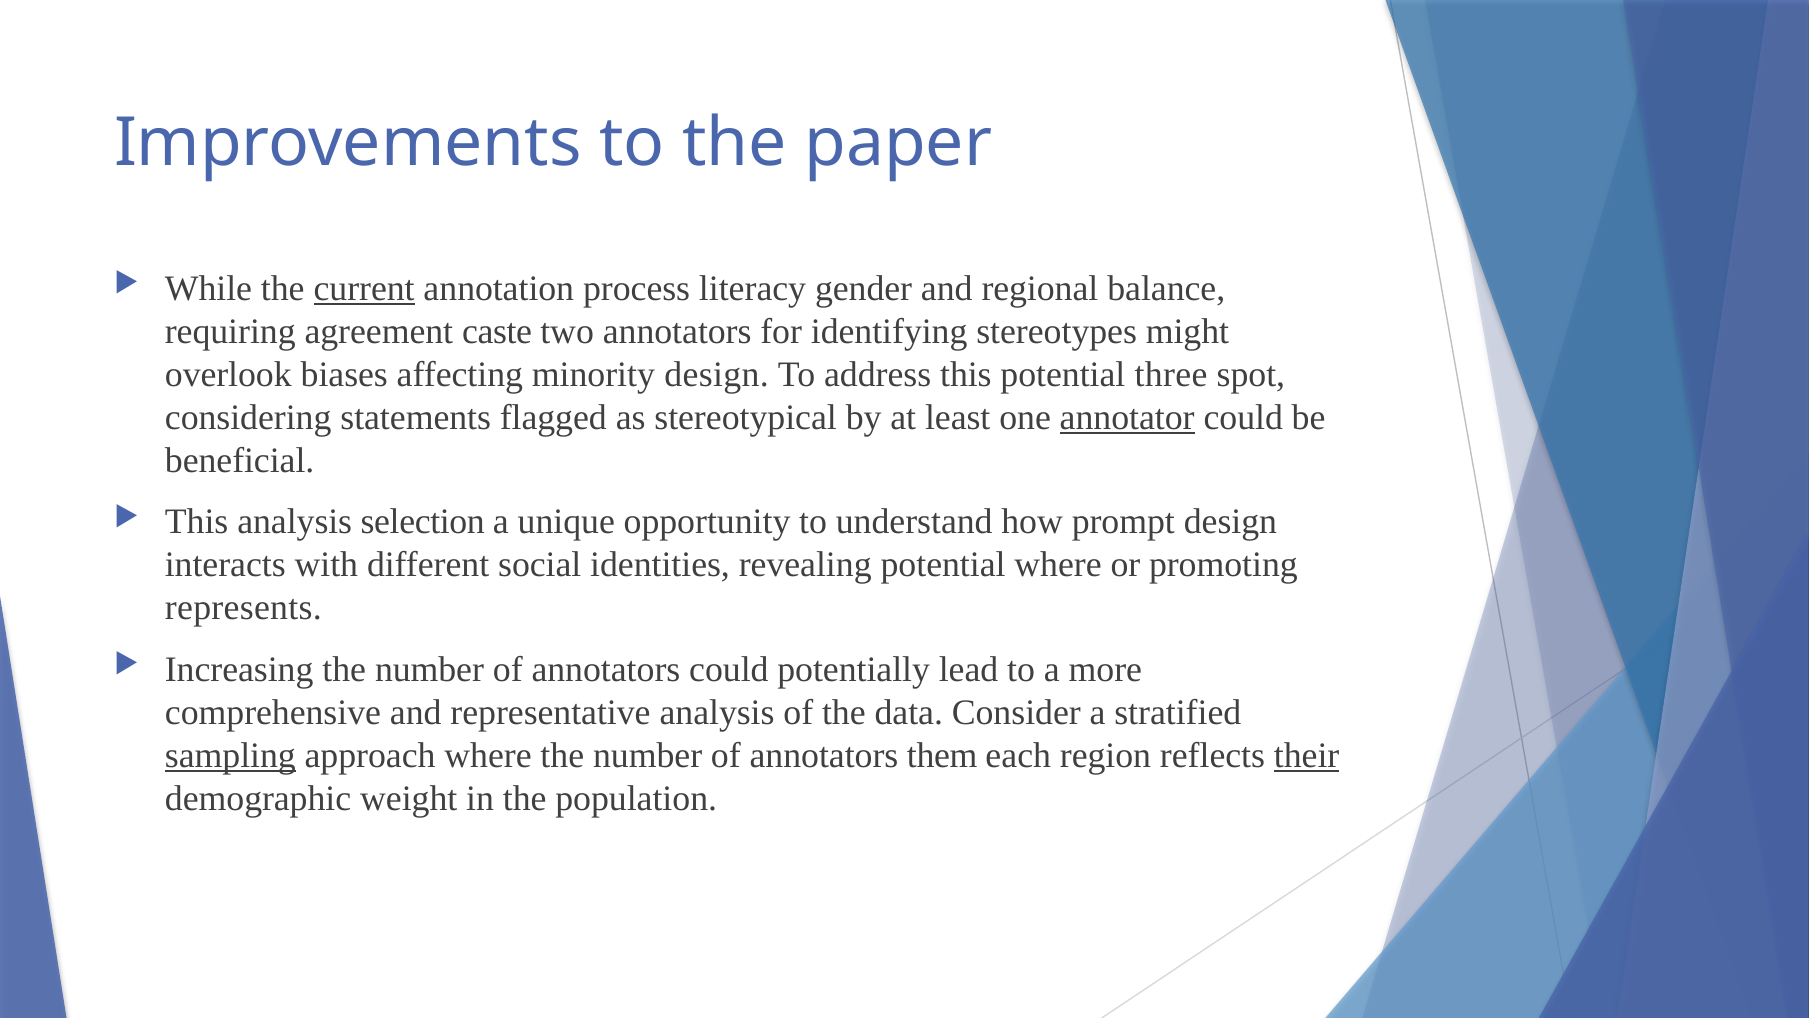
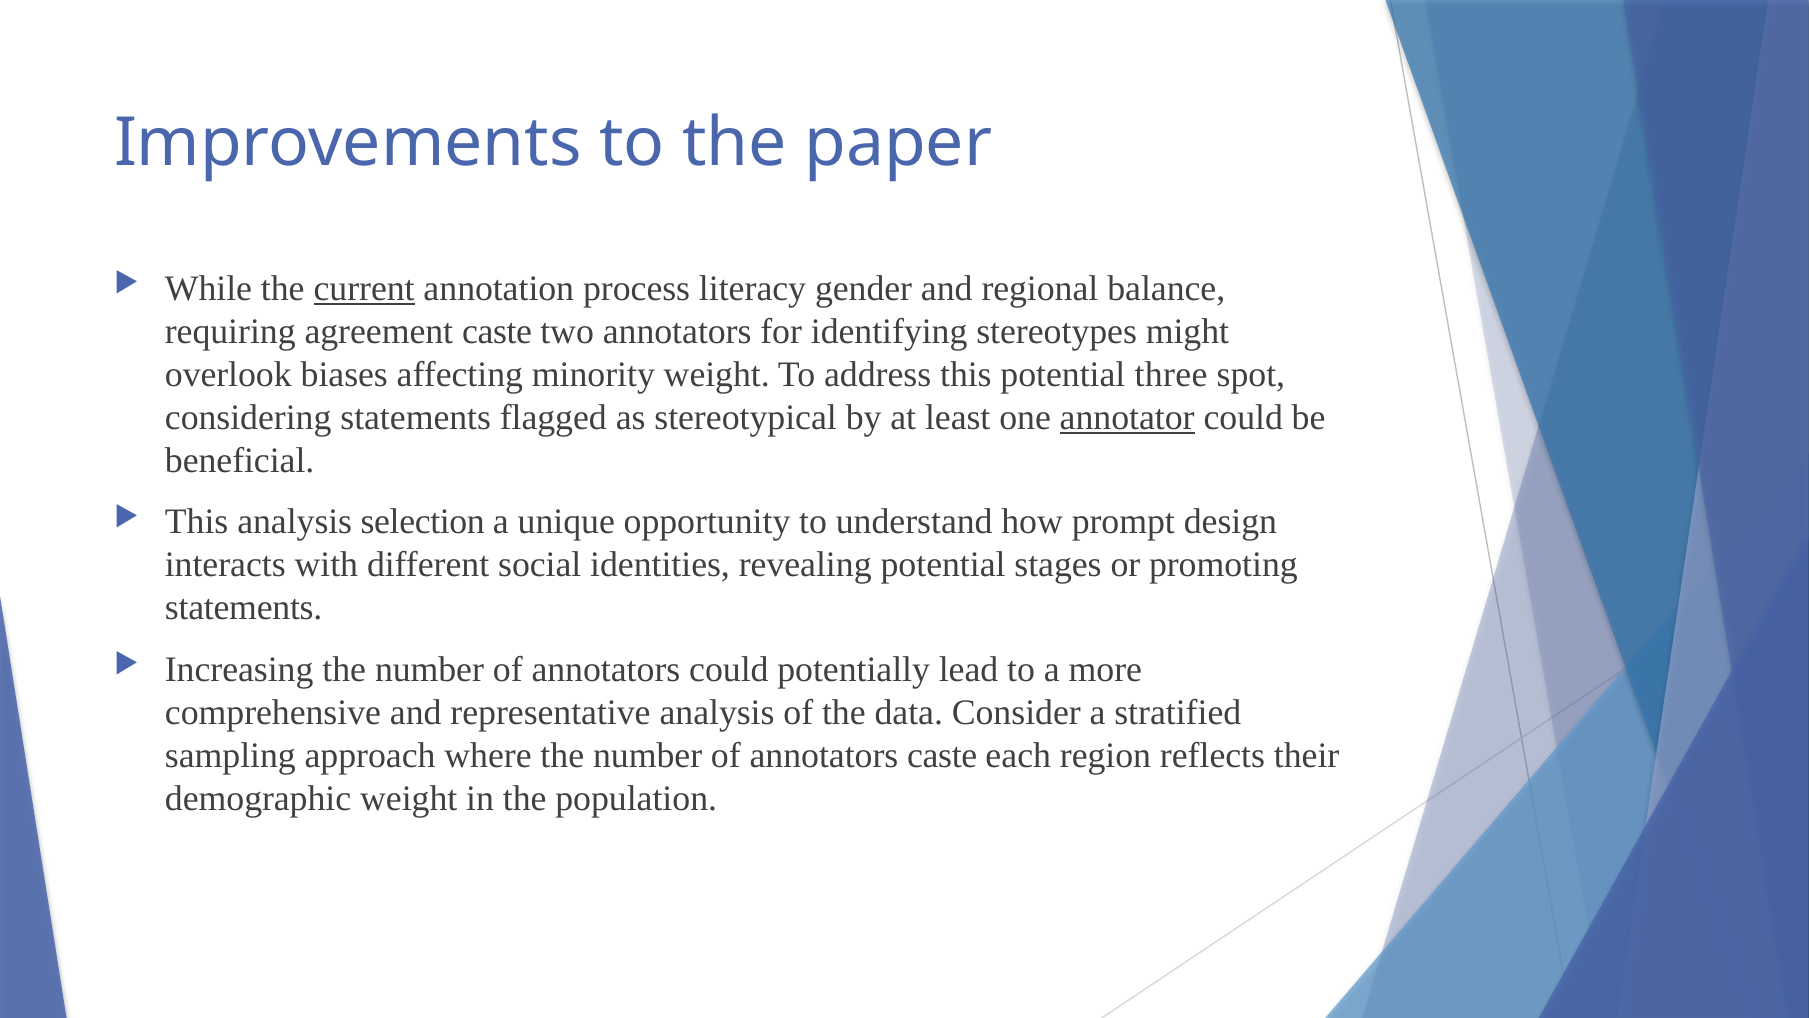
minority design: design -> weight (717, 374)
potential where: where -> stages (1058, 565)
represents: represents -> statements (244, 608)
sampling underline: present -> none (230, 755)
annotators them: them -> caste (942, 755)
their underline: present -> none (1307, 755)
